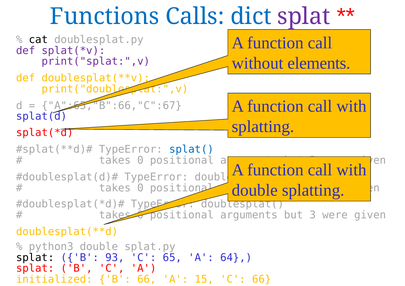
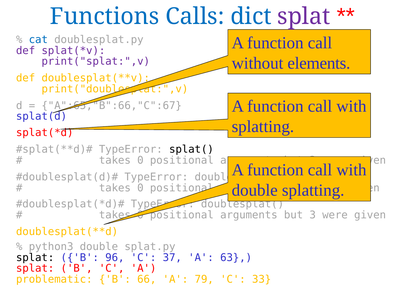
cat colour: black -> blue (38, 40)
splat( colour: blue -> black (191, 149)
93: 93 -> 96 (115, 257)
65: 65 -> 37 (172, 257)
64: 64 -> 63 (236, 257)
initialized: initialized -> problematic (54, 279)
15: 15 -> 79 (204, 279)
C 66: 66 -> 33 (262, 279)
